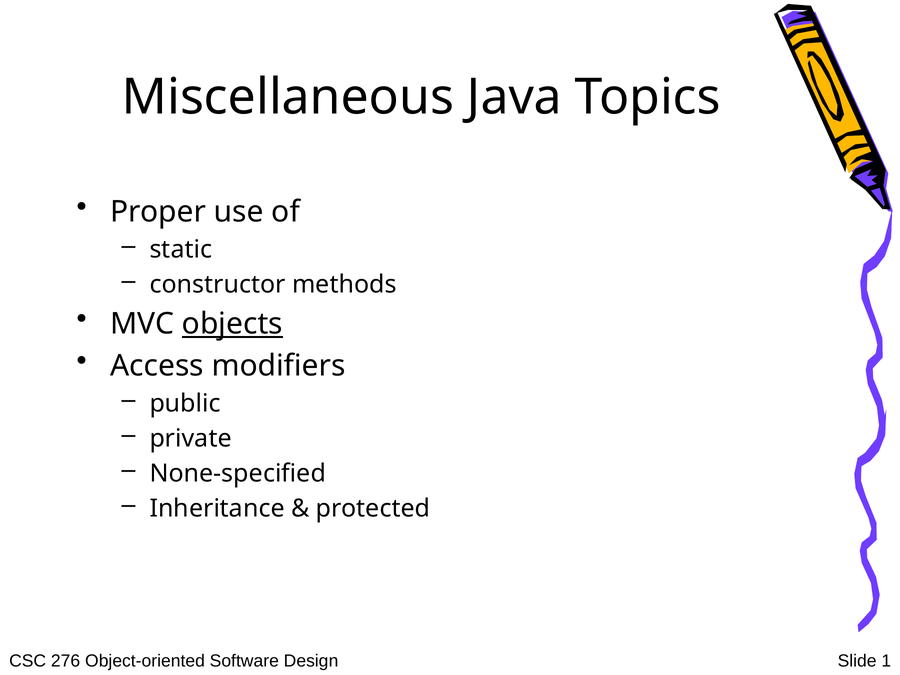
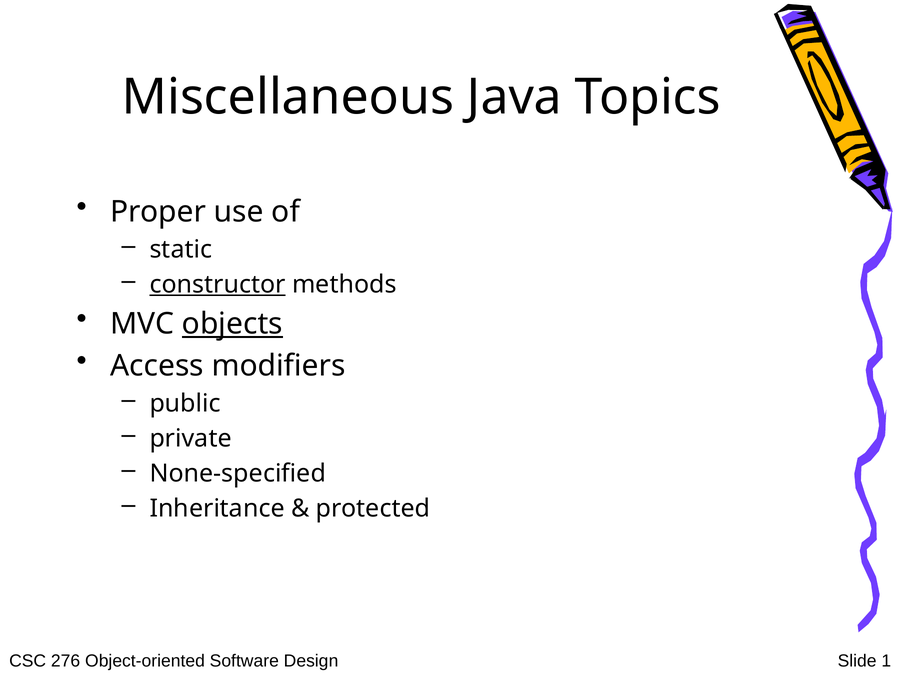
constructor underline: none -> present (218, 285)
